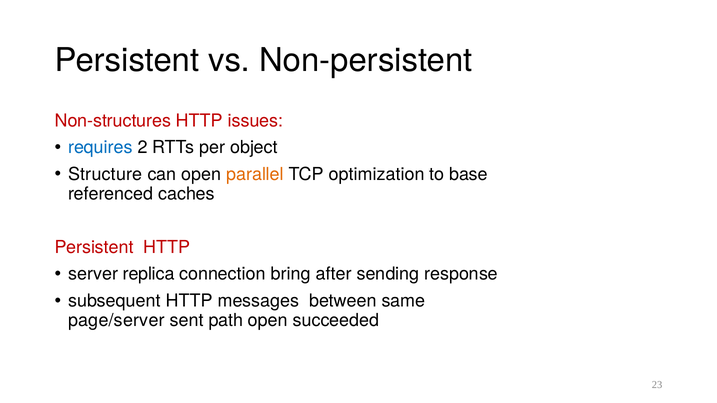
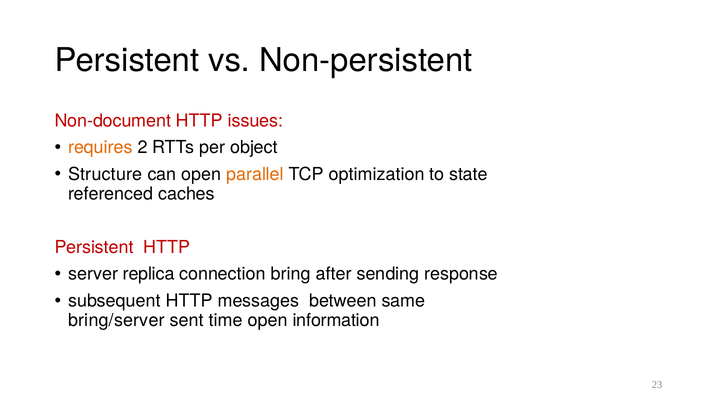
Non-structures: Non-structures -> Non-document (113, 121)
requires colour: blue -> orange (100, 148)
base: base -> state (468, 174)
page/server: page/server -> bring/server (116, 320)
path: path -> time (226, 320)
succeeded: succeeded -> information (336, 320)
